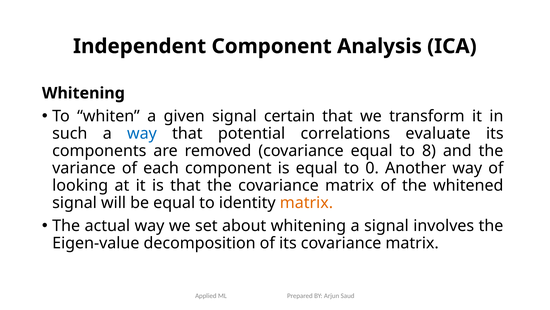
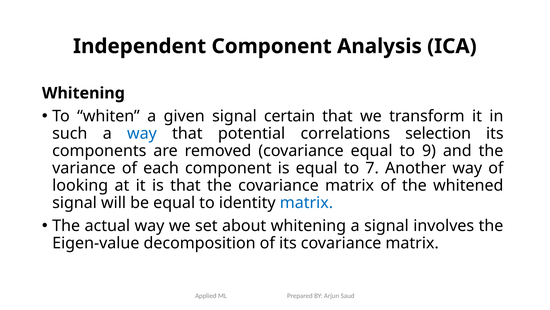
evaluate: evaluate -> selection (438, 133)
8: 8 -> 9 (429, 151)
0: 0 -> 7 (372, 168)
matrix colour: orange -> blue (306, 202)
